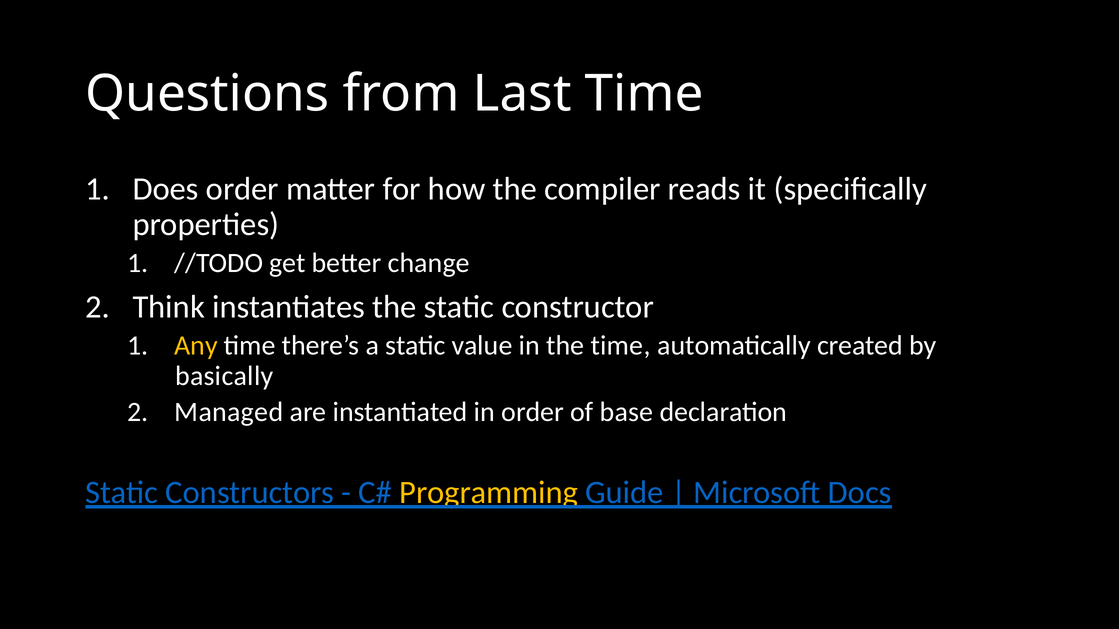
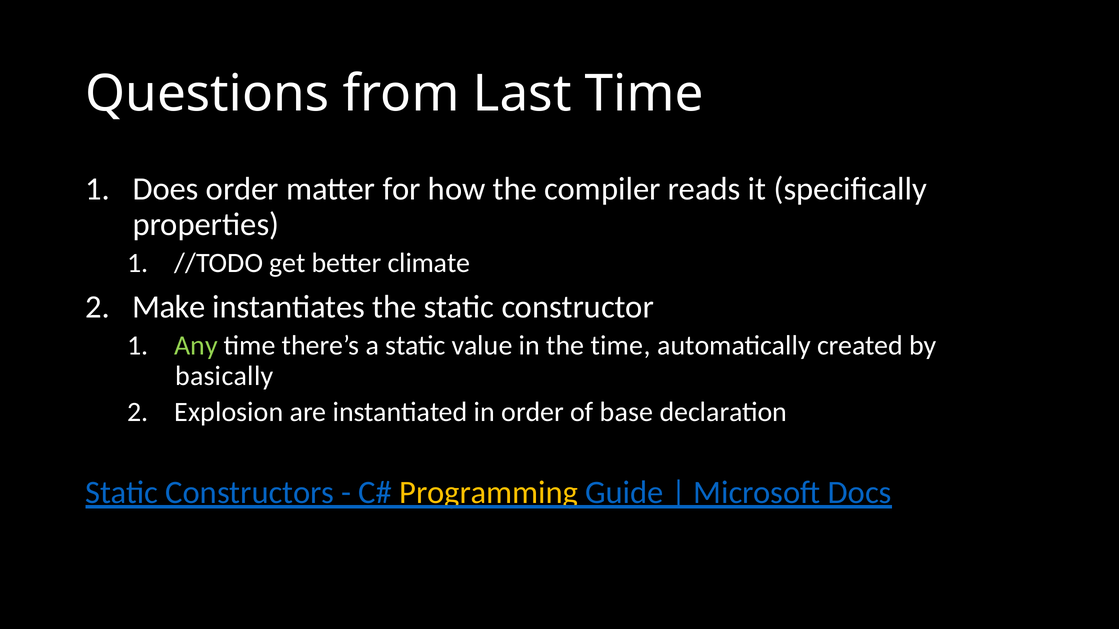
change: change -> climate (429, 263)
Think: Think -> Make (169, 307)
Any colour: yellow -> light green (196, 346)
Managed: Managed -> Explosion (229, 412)
